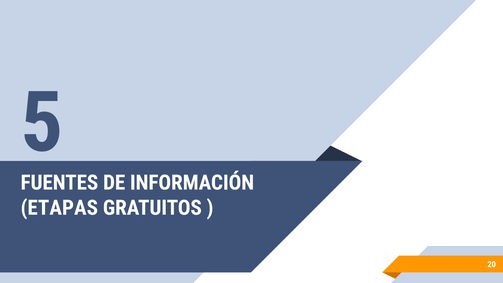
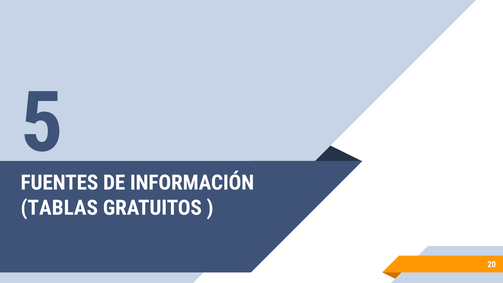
ETAPAS: ETAPAS -> TABLAS (59, 208)
